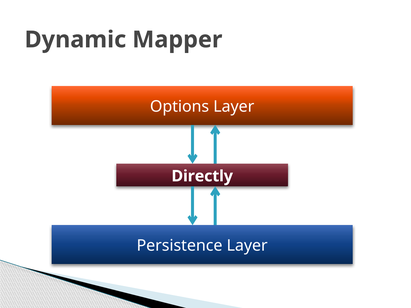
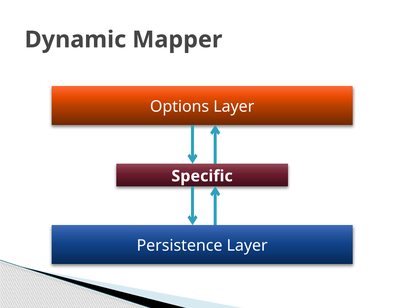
Directly: Directly -> Specific (202, 176)
